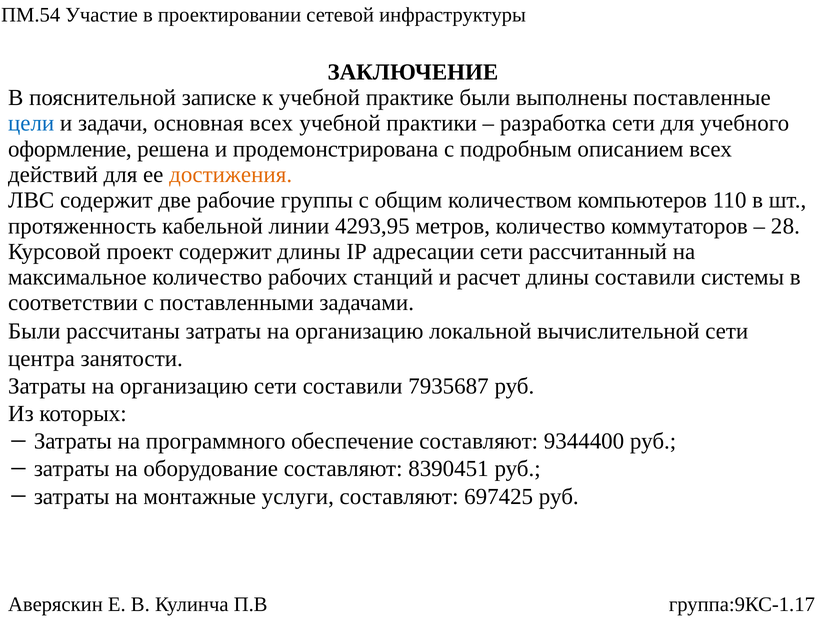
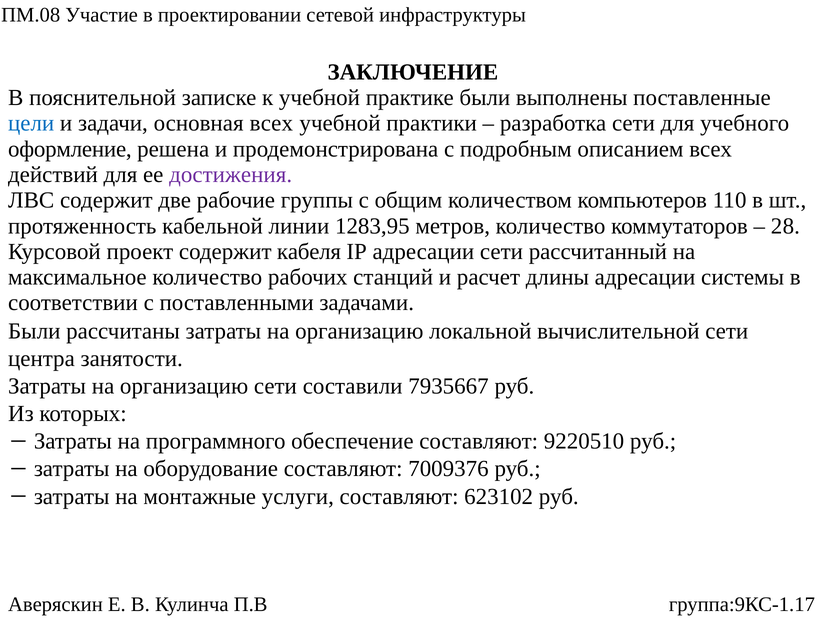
ПМ.54: ПМ.54 -> ПМ.08 (31, 15)
достижения colour: orange -> purple (231, 175)
4293,95: 4293,95 -> 1283,95 (372, 226)
содержит длины: длины -> кабеля (309, 251)
длины составили: составили -> адресации (645, 277)
7935687: 7935687 -> 7935667 (448, 386)
9344400: 9344400 -> 9220510 (584, 441)
8390451: 8390451 -> 7009376 (448, 468)
697425: 697425 -> 623102 (499, 496)
